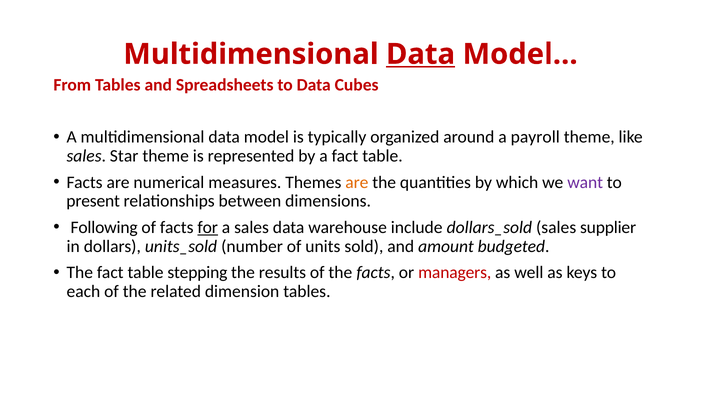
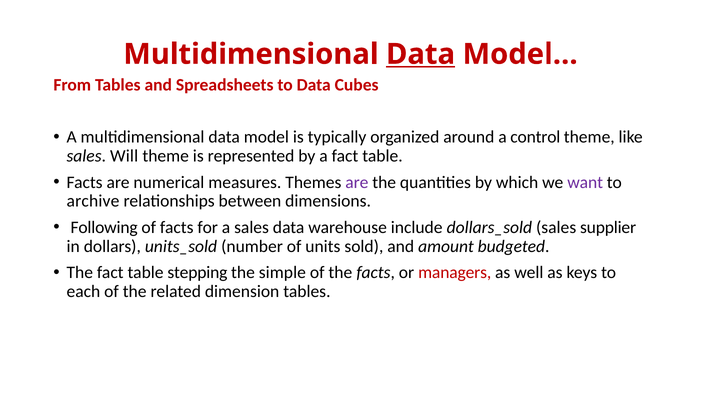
payroll: payroll -> control (535, 137)
Star: Star -> Will (124, 156)
are colour: orange -> purple (357, 182)
present: present -> archive (93, 201)
for underline: present -> none (208, 228)
results: results -> simple (282, 273)
